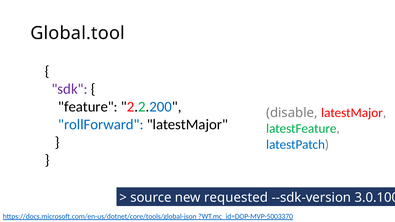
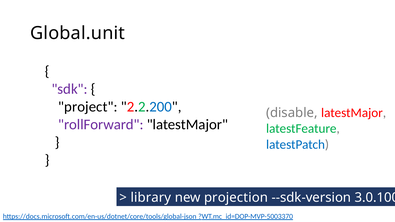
Global.tool: Global.tool -> Global.unit (78, 33)
feature: feature -> project (88, 107)
rollForward colour: blue -> purple (101, 125)
source: source -> library (151, 198)
requested: requested -> projection (236, 198)
